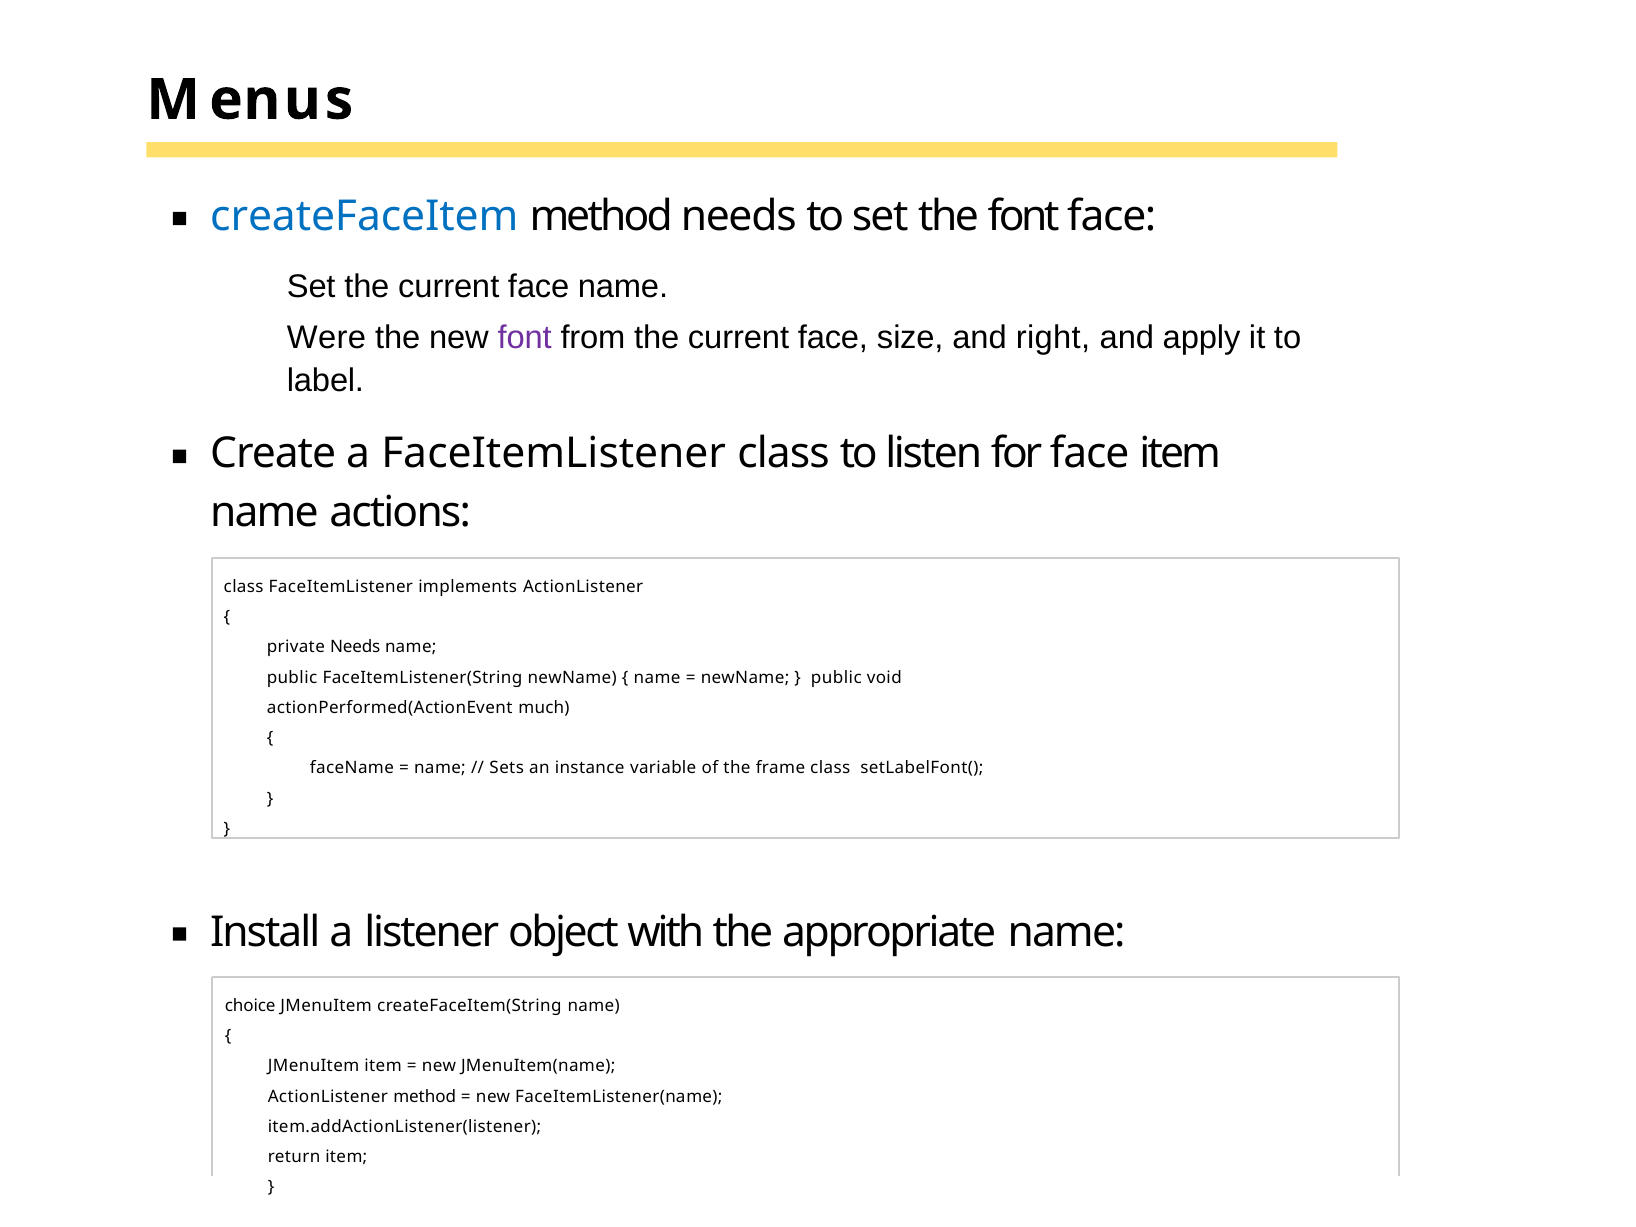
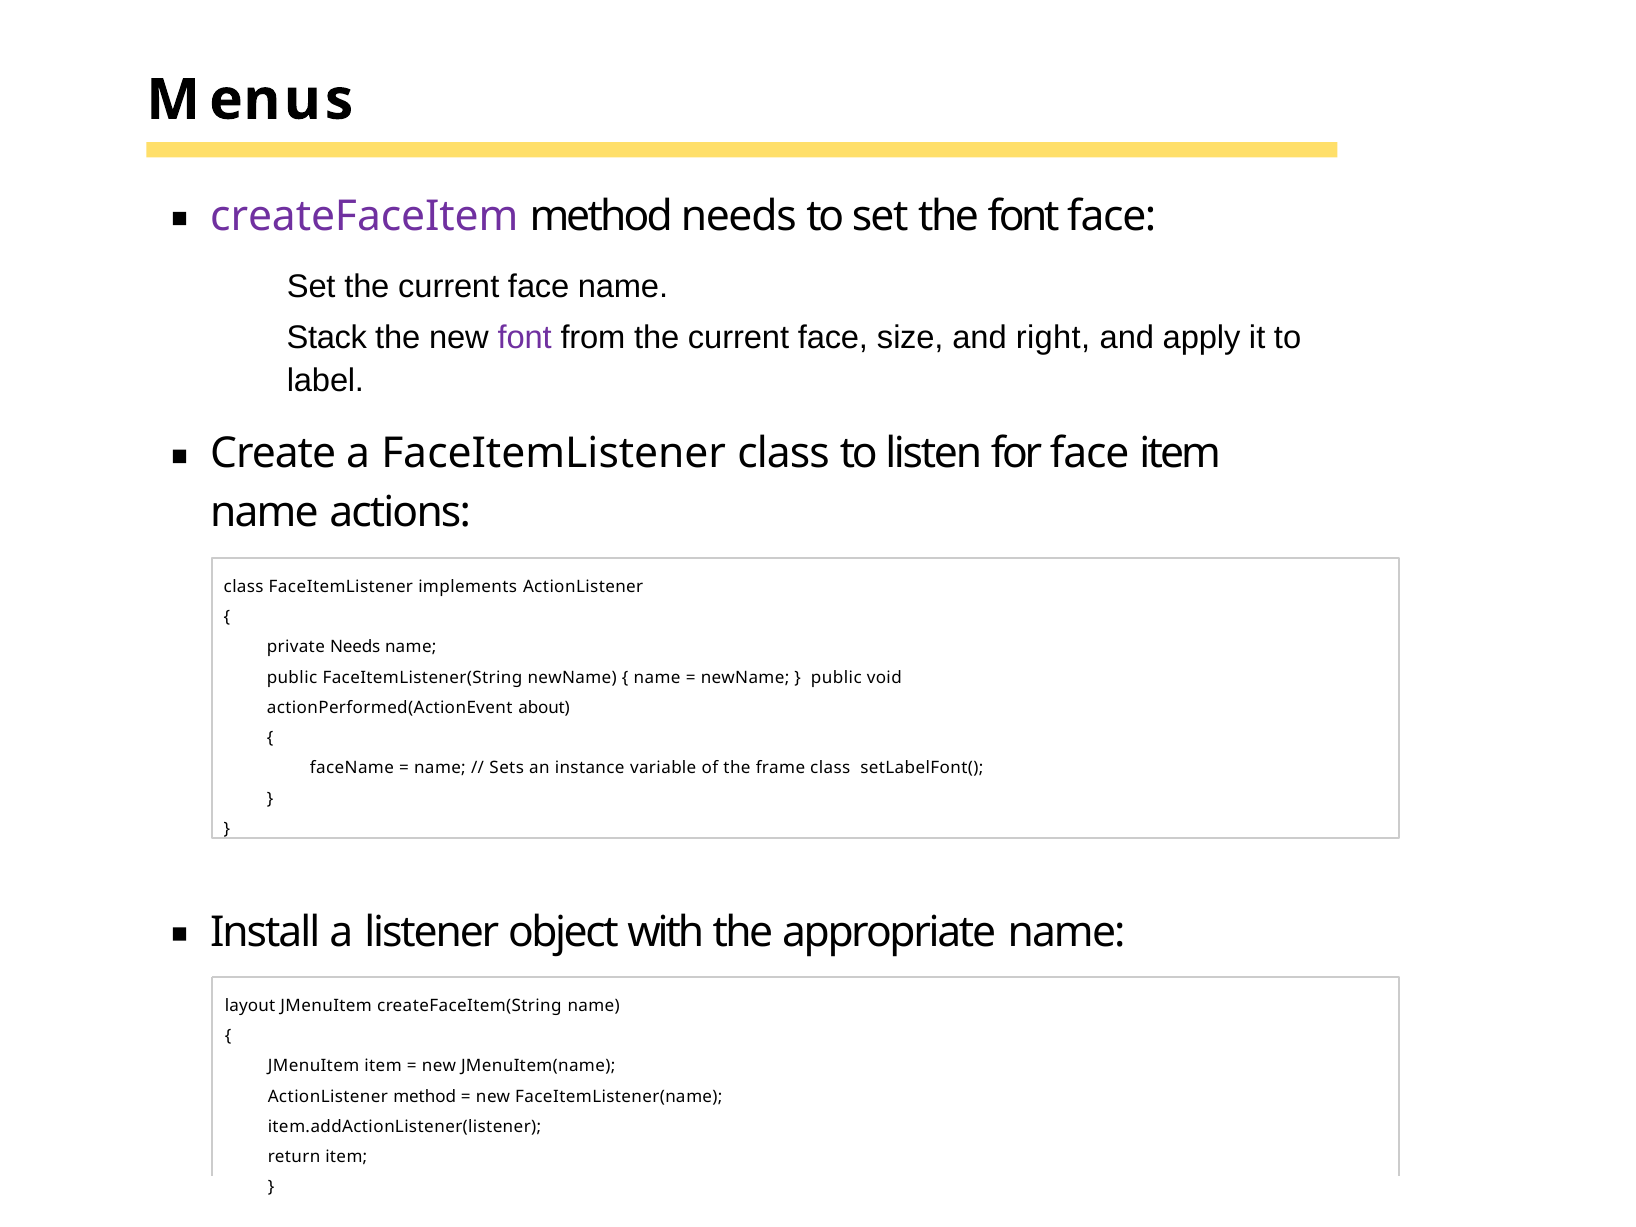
createFaceItem colour: blue -> purple (364, 217)
Were: Were -> Stack (327, 338)
much: much -> about (544, 708)
choice: choice -> layout (250, 1006)
